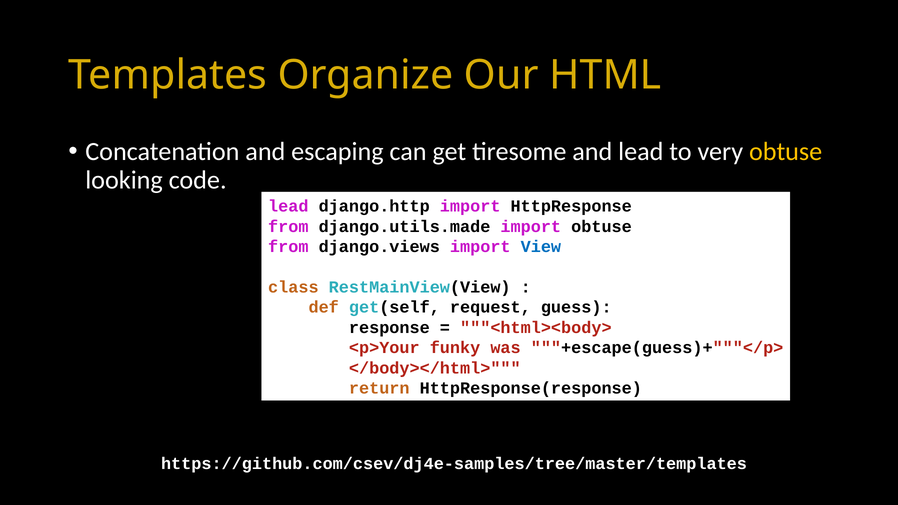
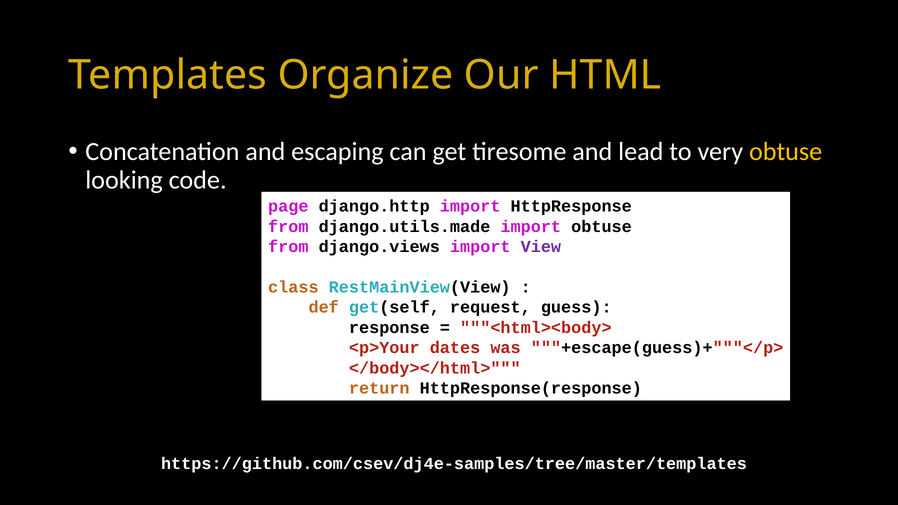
lead: lead -> page (288, 206)
View colour: blue -> purple (541, 247)
funky: funky -> dates (455, 348)
